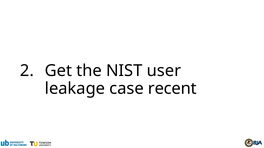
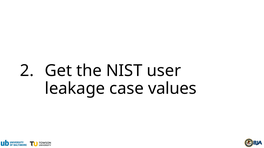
recent: recent -> values (172, 89)
